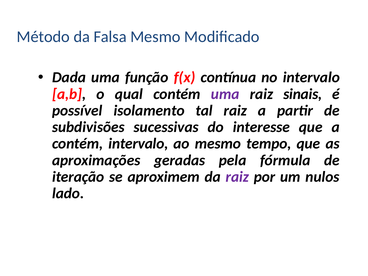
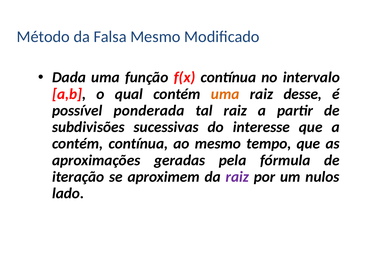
uma colour: purple -> orange (225, 94)
sinais: sinais -> desse (303, 94)
isolamento: isolamento -> ponderada (149, 111)
contém intervalo: intervalo -> contínua (138, 144)
